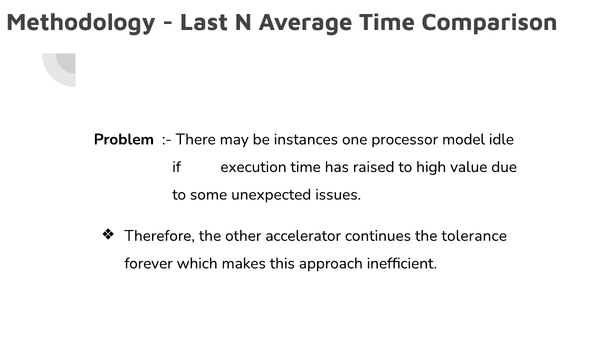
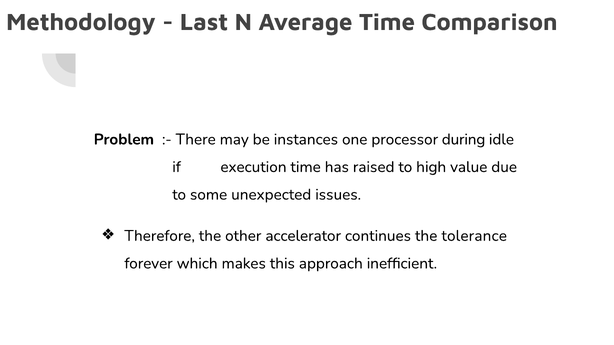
model: model -> during (464, 140)
